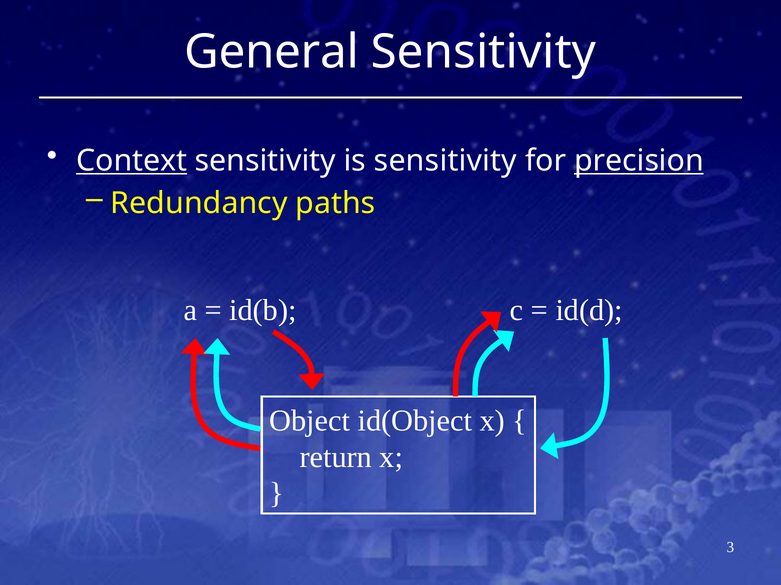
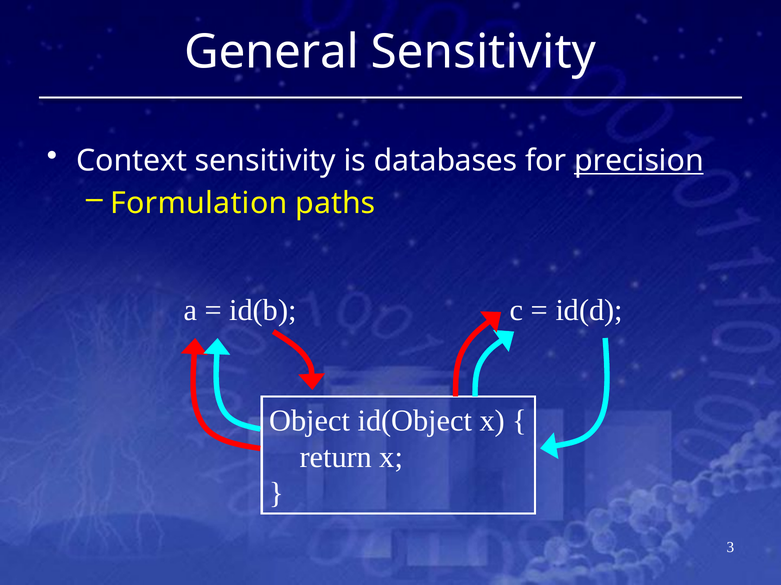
Context underline: present -> none (132, 161)
is sensitivity: sensitivity -> databases (446, 161)
Redundancy: Redundancy -> Formulation (199, 203)
